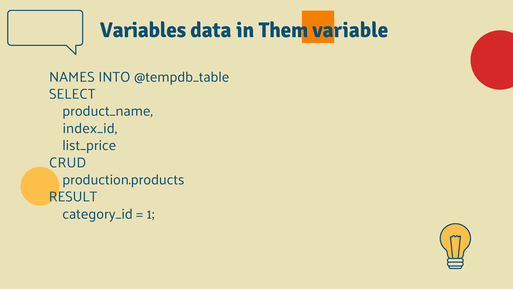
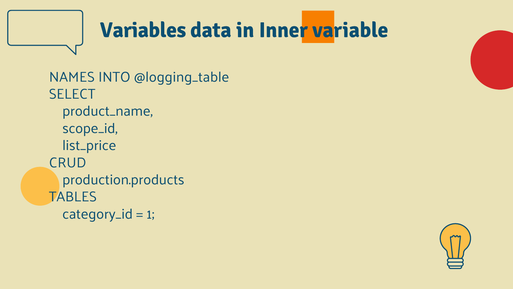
Them: Them -> Inner (283, 30)
@tempdb_table: @tempdb_table -> @logging_table (182, 77)
index_id: index_id -> scope_id (90, 128)
RESULT: RESULT -> TABLES (73, 197)
